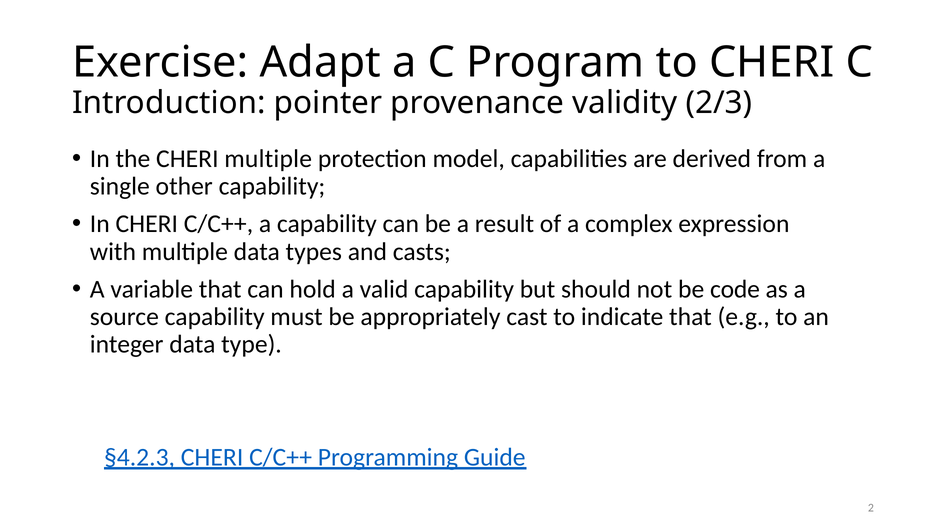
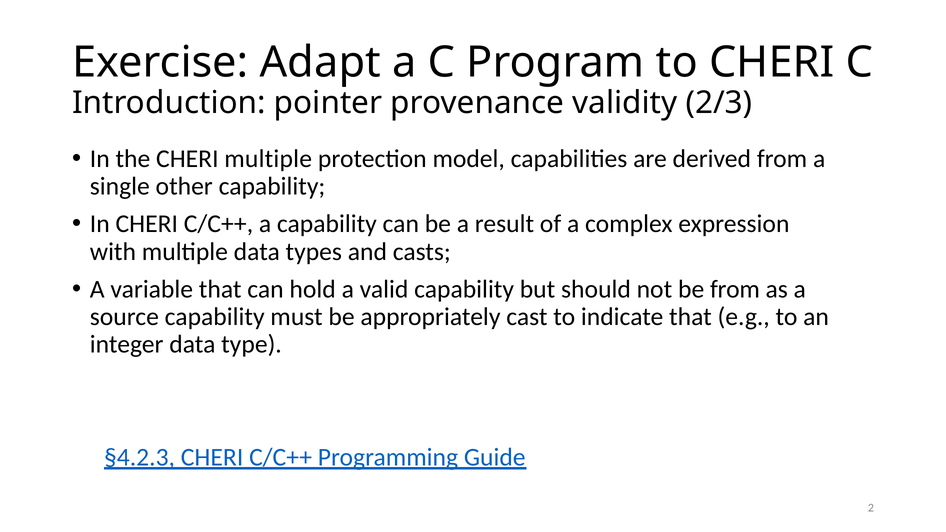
be code: code -> from (735, 289)
